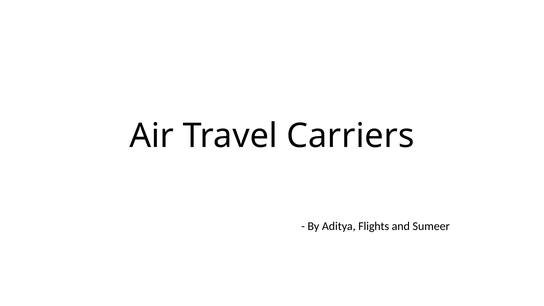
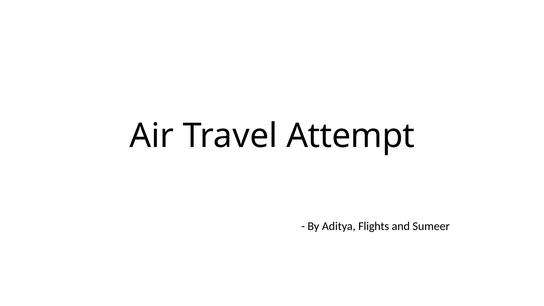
Carriers: Carriers -> Attempt (351, 136)
